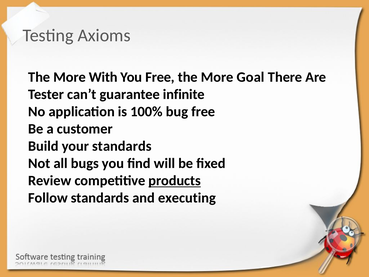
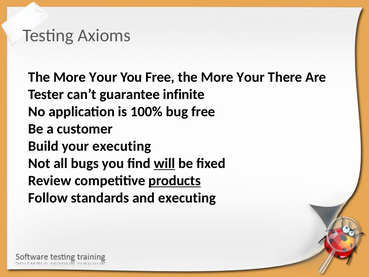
With: With -> Your (103, 77)
Goal: Goal -> Your (251, 77)
your standards: standards -> executing (122, 146)
will underline: none -> present (164, 163)
